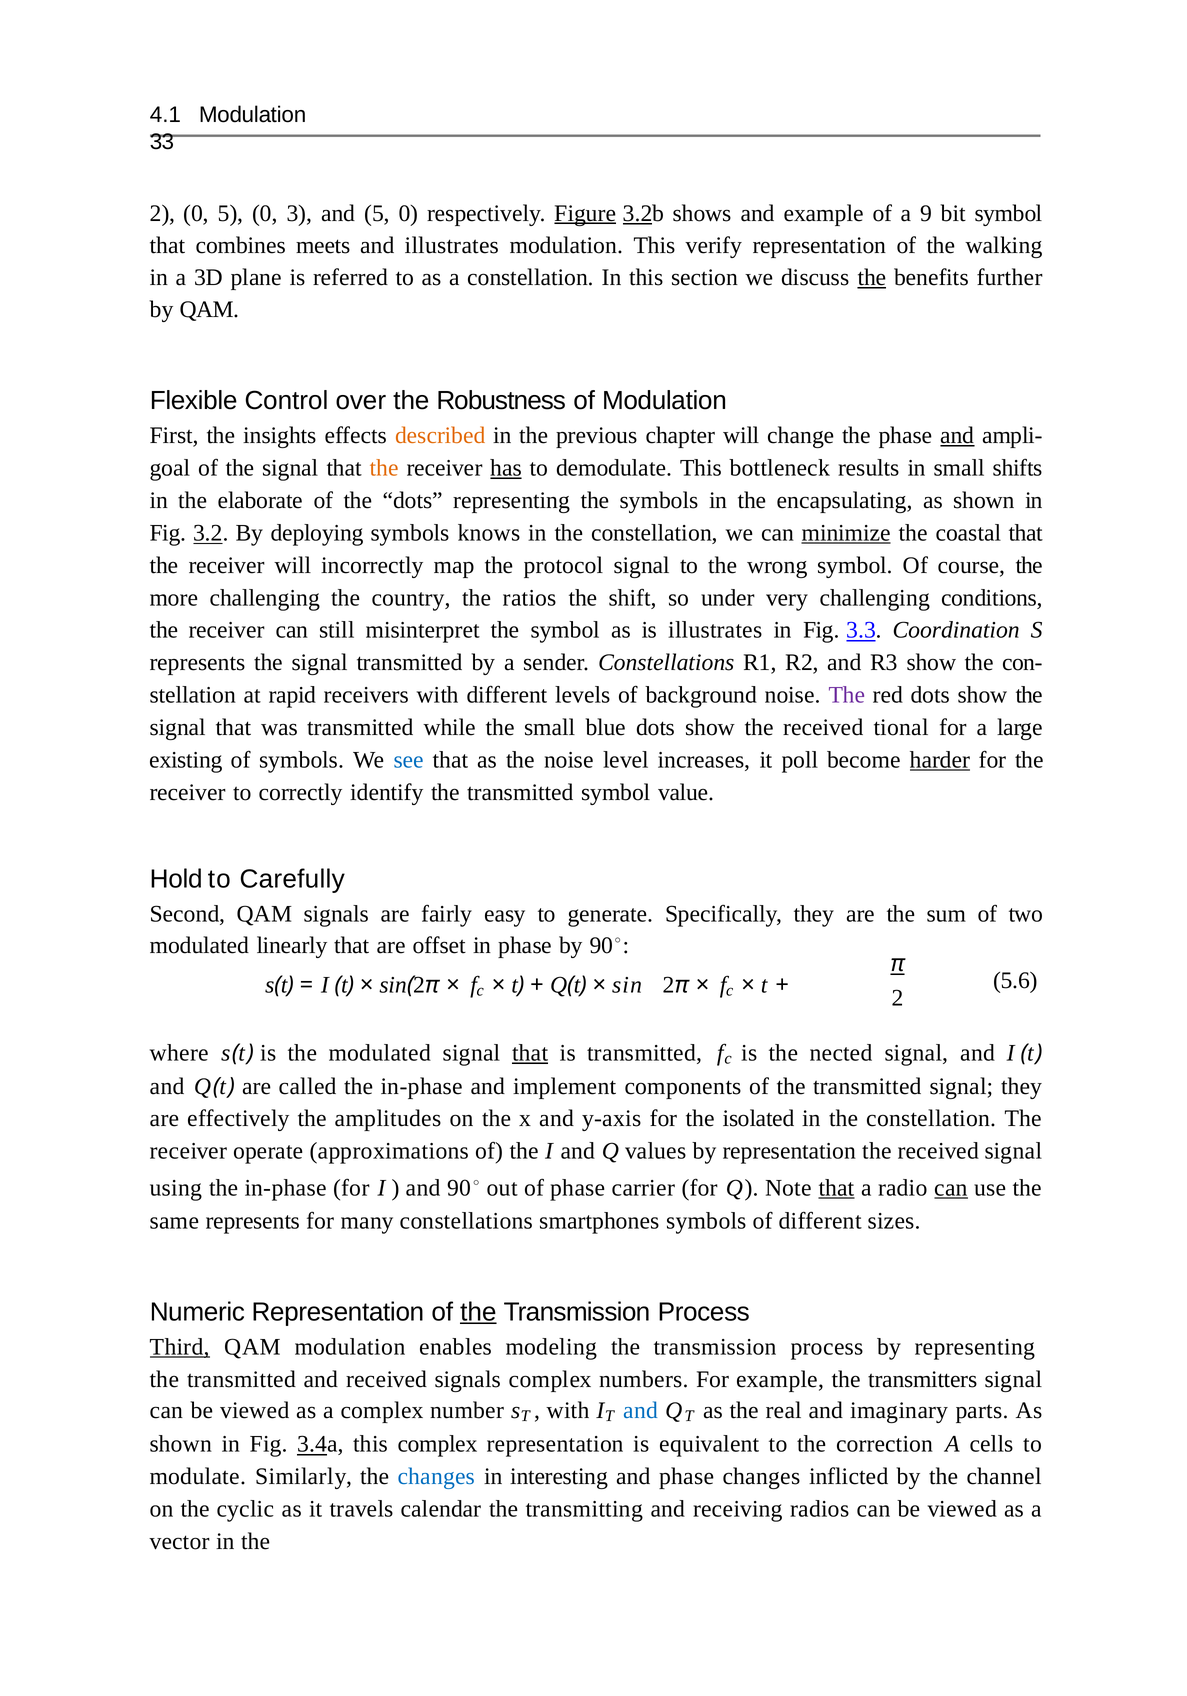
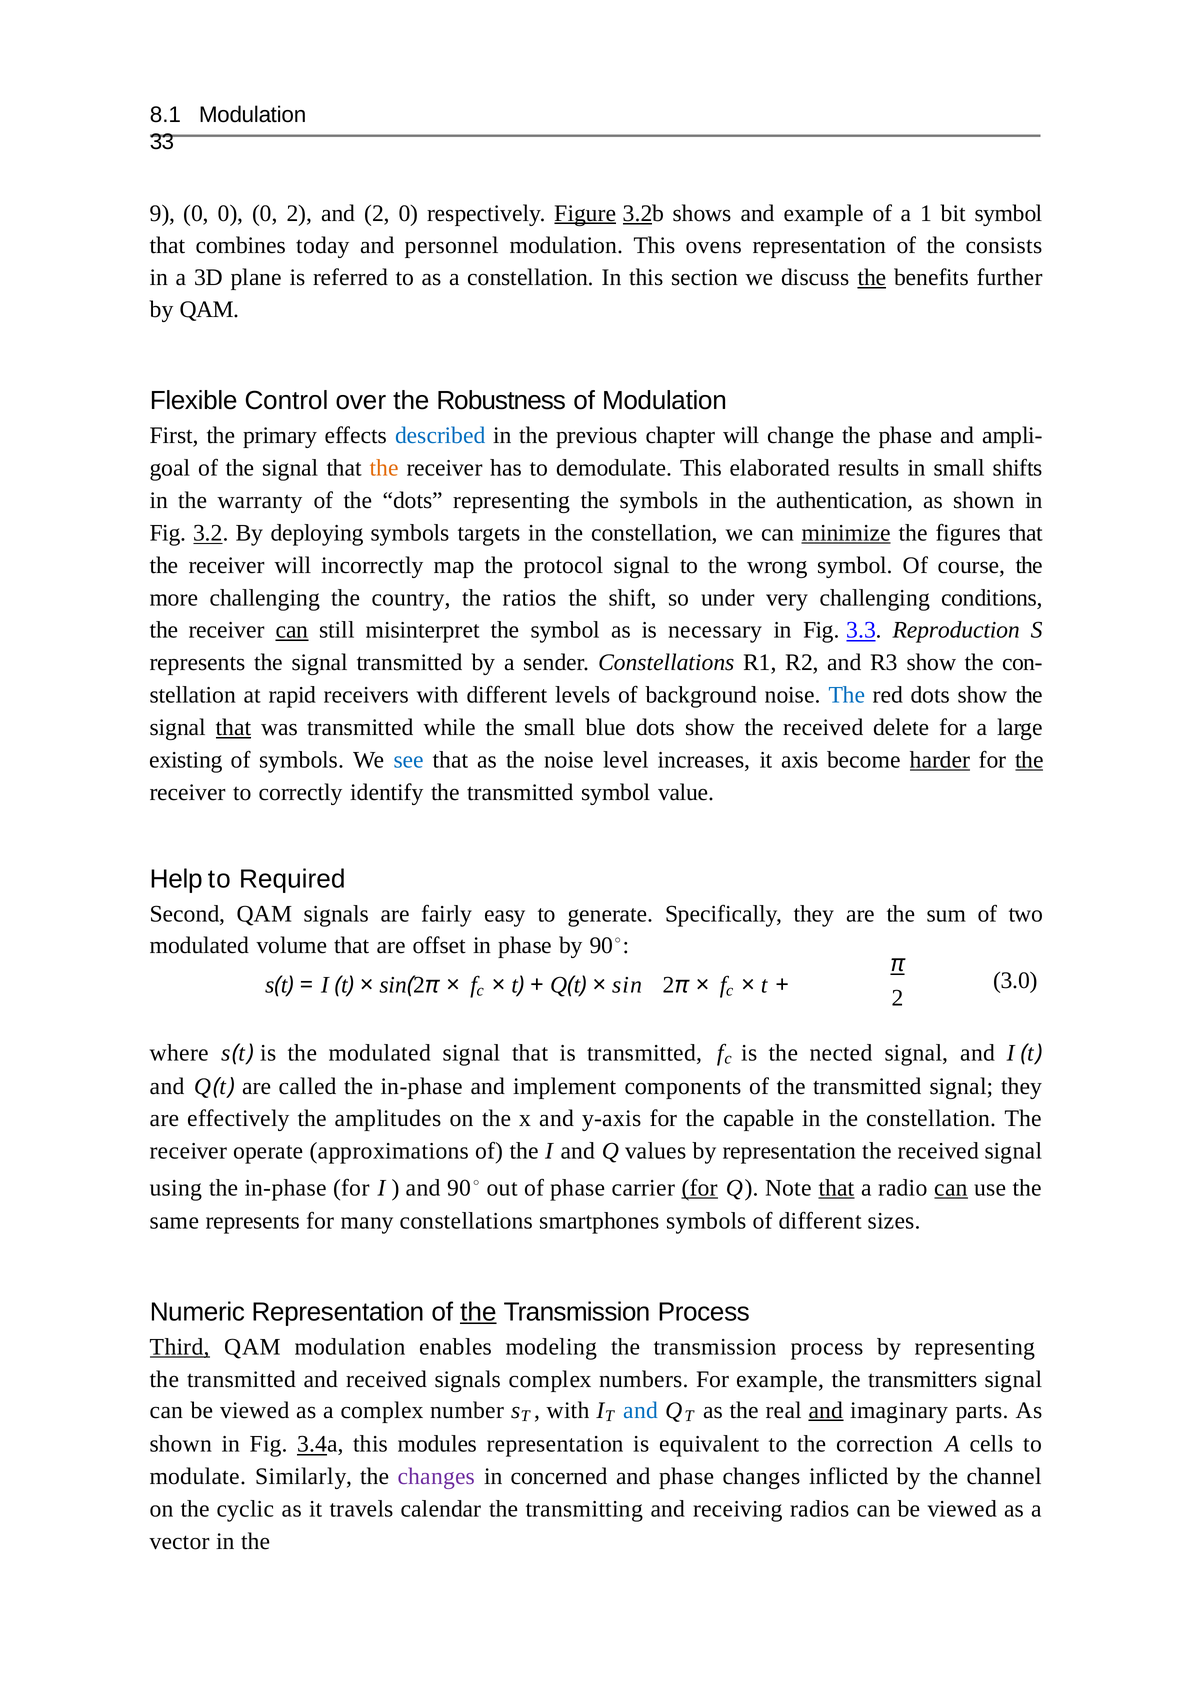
4.1: 4.1 -> 8.1 (165, 115)
2: 2 -> 9 (163, 213)
5: 5 -> 0 (231, 213)
0 3: 3 -> 2 (299, 213)
and 5: 5 -> 2 (377, 213)
9: 9 -> 1 (926, 213)
meets: meets -> today (323, 245)
and illustrates: illustrates -> personnel (452, 245)
verify: verify -> ovens (714, 245)
walking: walking -> consists (1004, 245)
insights: insights -> primary (280, 436)
described colour: orange -> blue (440, 436)
and underline: present -> none (957, 436)
has underline: present -> none (506, 468)
bottleneck: bottleneck -> elaborated (780, 468)
elaborate: elaborate -> warranty (260, 501)
encapsulating: encapsulating -> authentication (845, 501)
knows: knows -> targets (489, 533)
coastal: coastal -> figures (968, 533)
can underline: none -> present (292, 631)
is illustrates: illustrates -> necessary (715, 631)
Coordination: Coordination -> Reproduction (956, 631)
The colour: purple -> blue (847, 695)
that underline: none -> present (233, 728)
tional: tional -> delete (901, 728)
poll: poll -> axis (800, 760)
the underline: none -> present (1029, 760)
Hold: Hold -> Help (176, 880)
Carefully: Carefully -> Required (292, 880)
linearly: linearly -> volume (292, 946)
5.6: 5.6 -> 3.0 (1015, 981)
that underline: present -> none (530, 1054)
isolated: isolated -> capable (759, 1119)
for underline: none -> present (700, 1189)
and underline: none -> present (826, 1411)
this complex: complex -> modules (437, 1445)
changes colour: blue -> purple (436, 1477)
interesting: interesting -> concerned (559, 1477)
